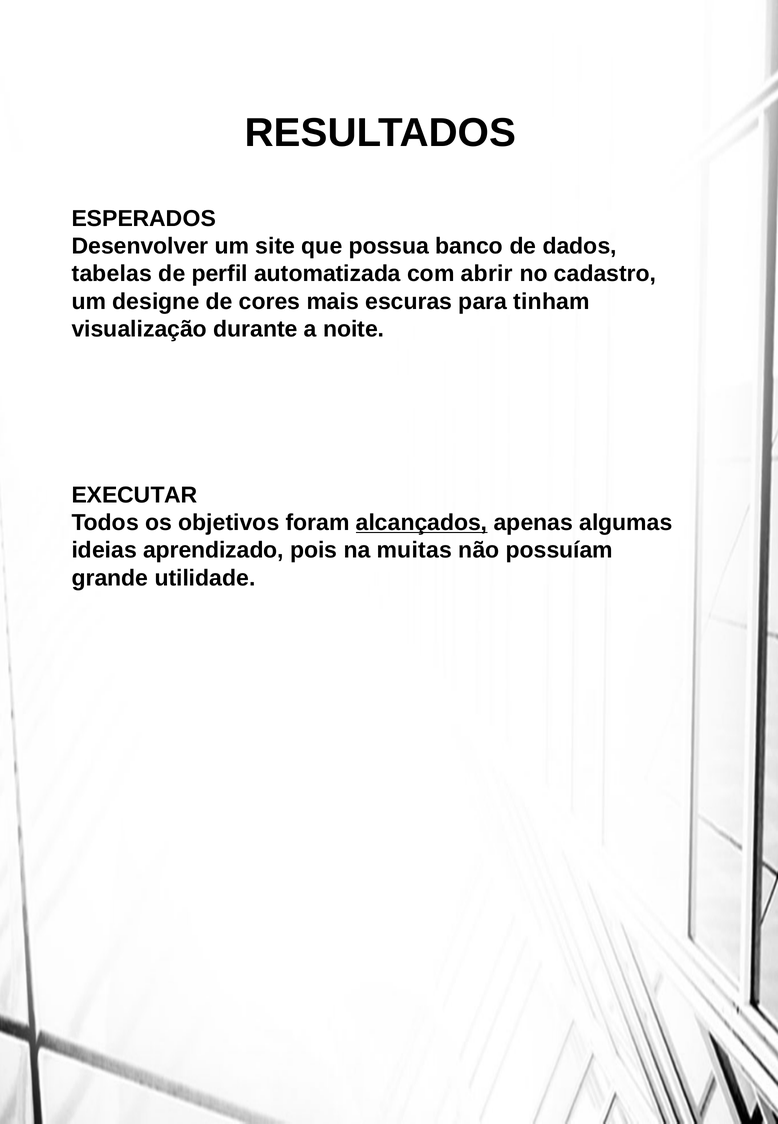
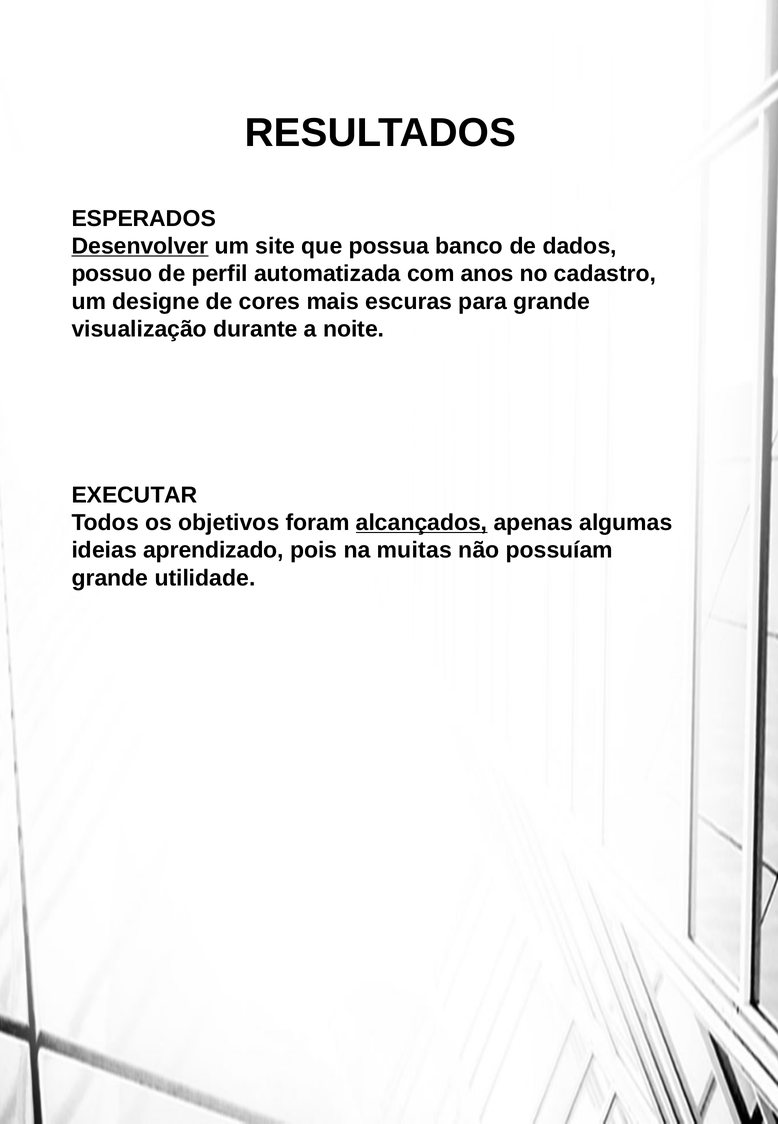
Desenvolver underline: none -> present (140, 246)
tabelas: tabelas -> possuo (112, 274)
abrir: abrir -> anos (487, 274)
para tinham: tinham -> grande (552, 301)
